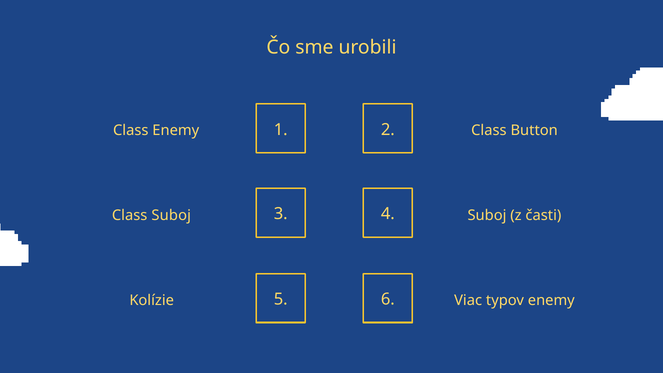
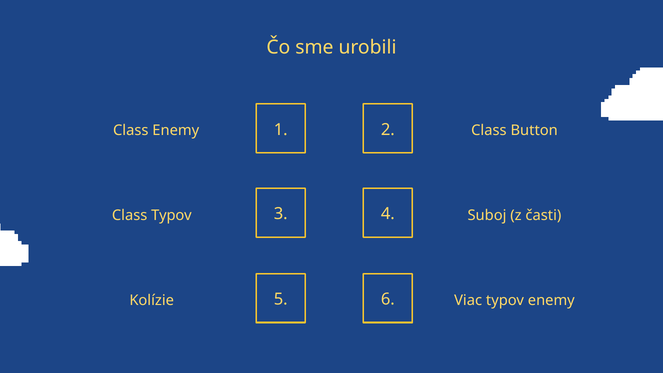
Class Suboj: Suboj -> Typov (171, 215)
